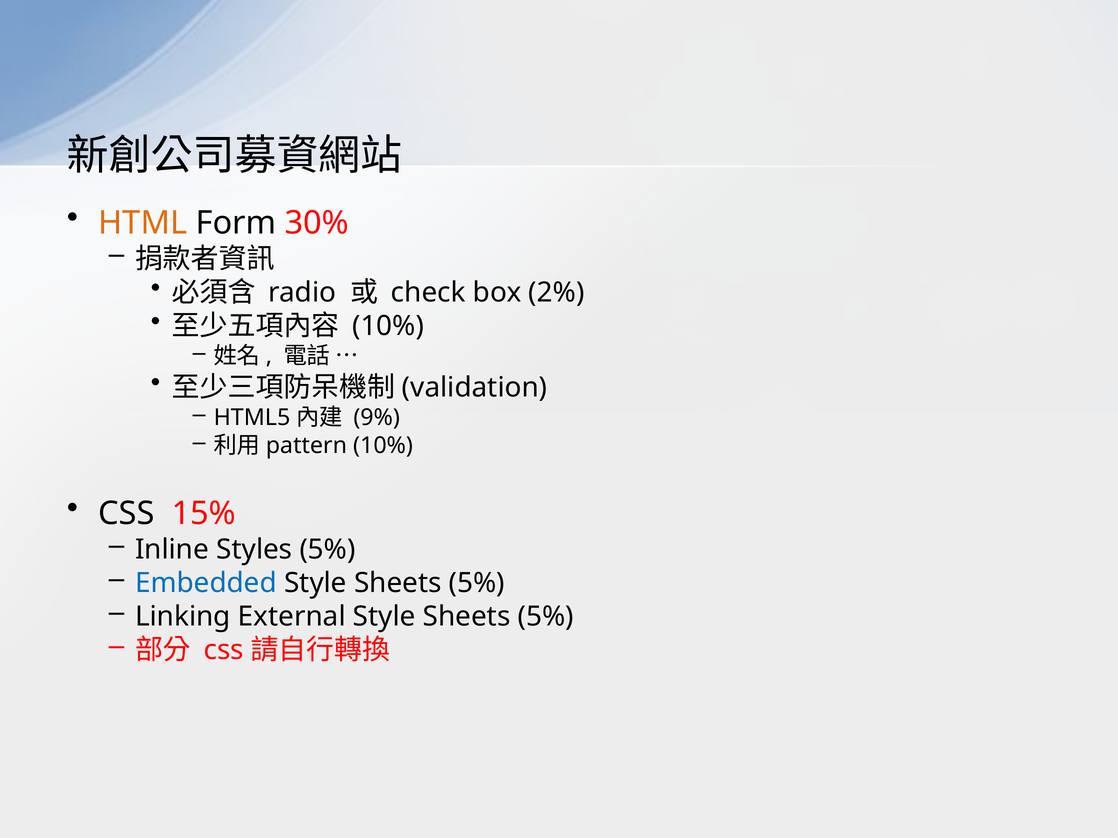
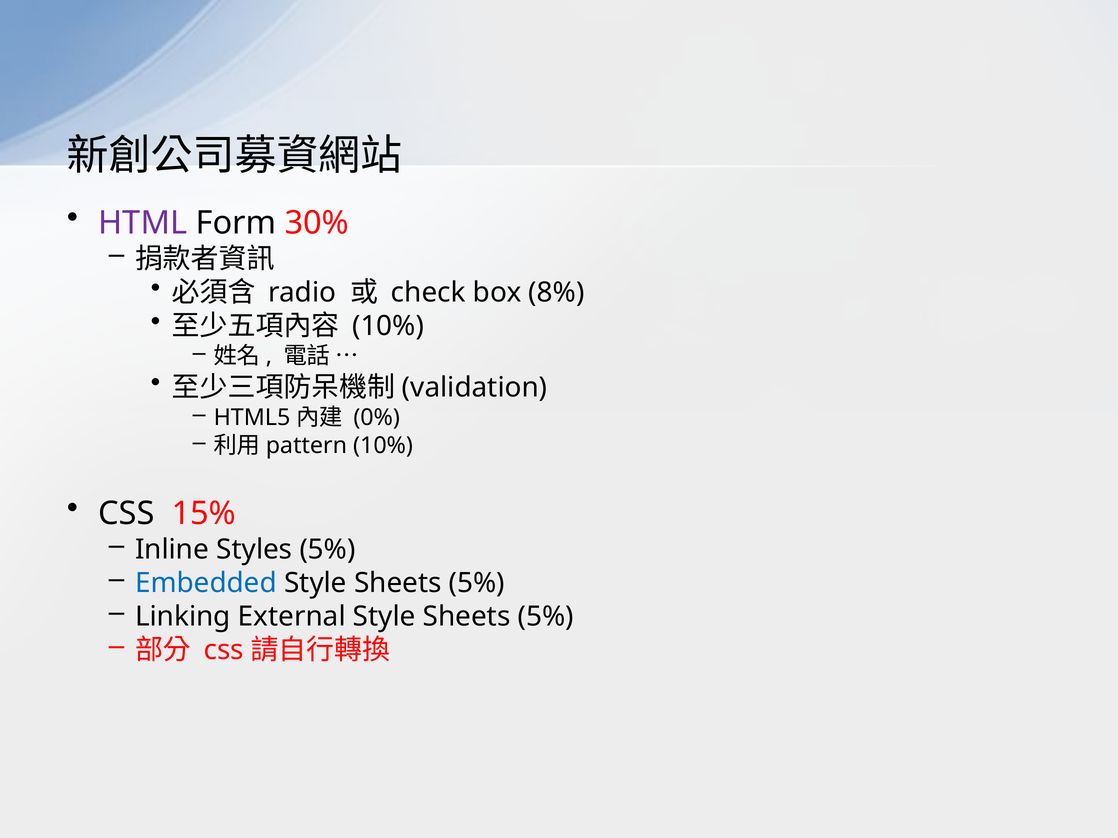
HTML colour: orange -> purple (143, 223)
2%: 2% -> 8% (556, 293)
9%: 9% -> 0% (377, 418)
